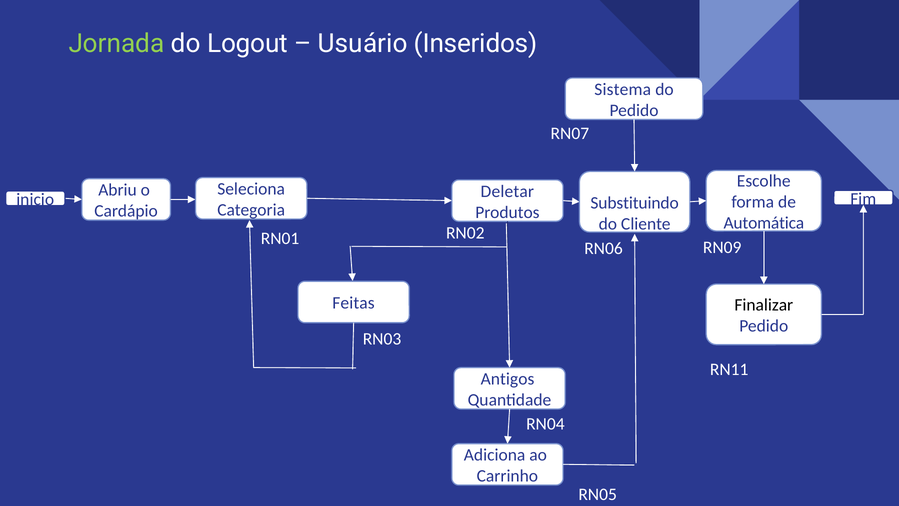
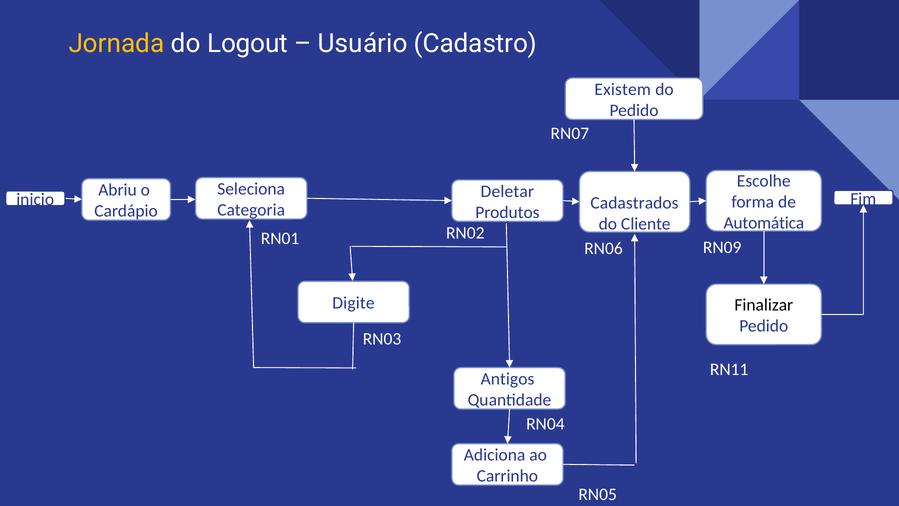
Jornada colour: light green -> yellow (117, 43)
Inseridos: Inseridos -> Cadastro (476, 43)
Sistema: Sistema -> Existem (623, 89)
Substituindo: Substituindo -> Cadastrados (635, 203)
Feitas: Feitas -> Digite (353, 303)
